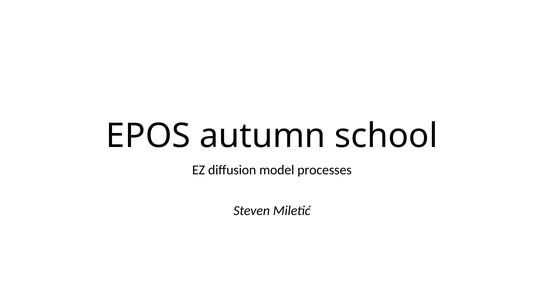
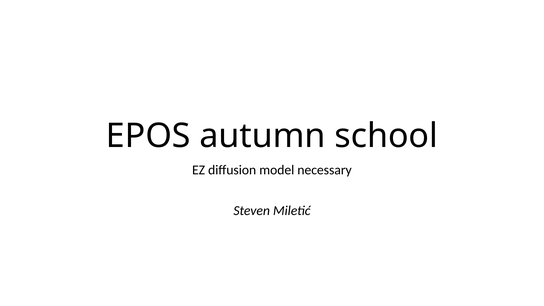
processes: processes -> necessary (325, 170)
